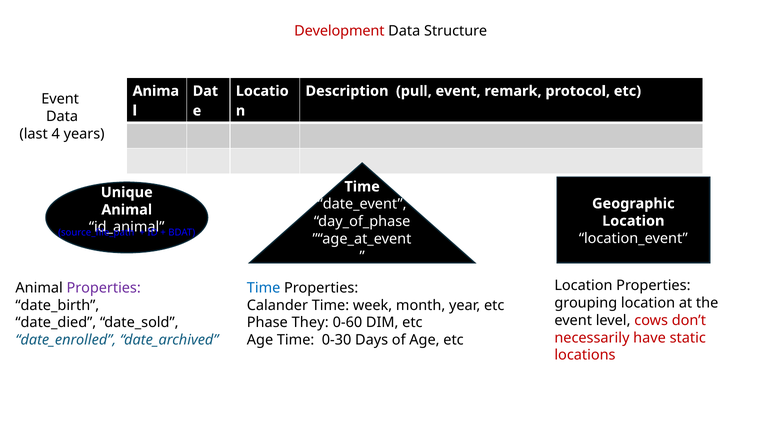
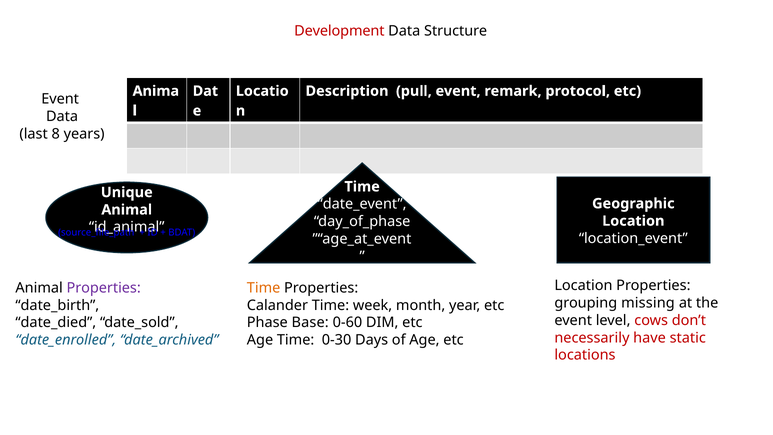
4: 4 -> 8 (56, 134)
Time colour: blue -> orange (264, 288)
grouping location: location -> missing (648, 303)
They: They -> Base (310, 323)
